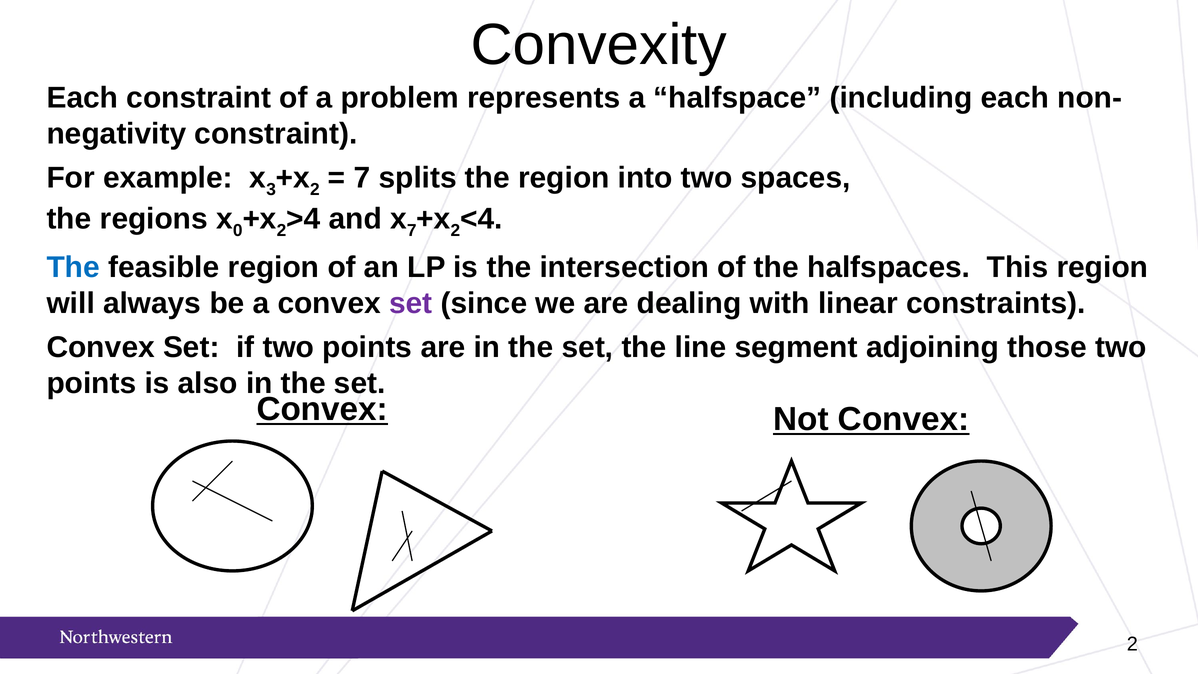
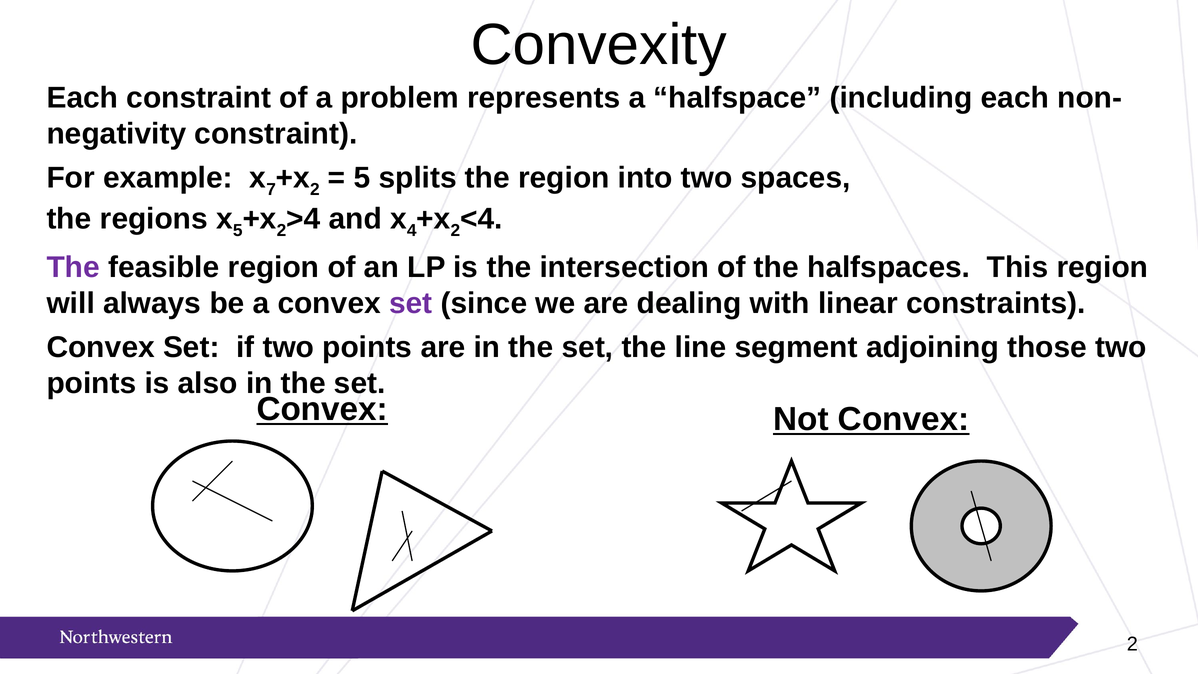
3: 3 -> 7 (271, 189)
7: 7 -> 5 (362, 178)
0: 0 -> 5 (238, 230)
7: 7 -> 4 (412, 230)
The colour: blue -> purple (73, 267)
